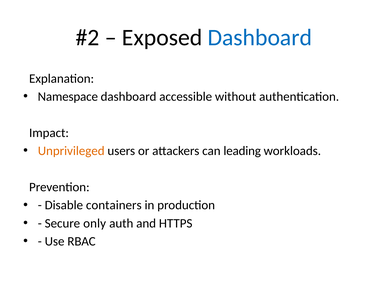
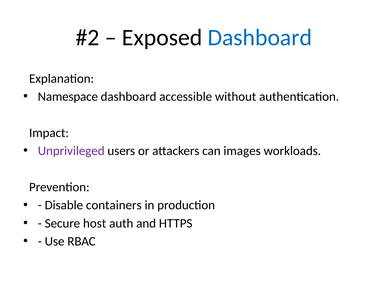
Unprivileged colour: orange -> purple (71, 151)
leading: leading -> images (242, 151)
only: only -> host (95, 223)
